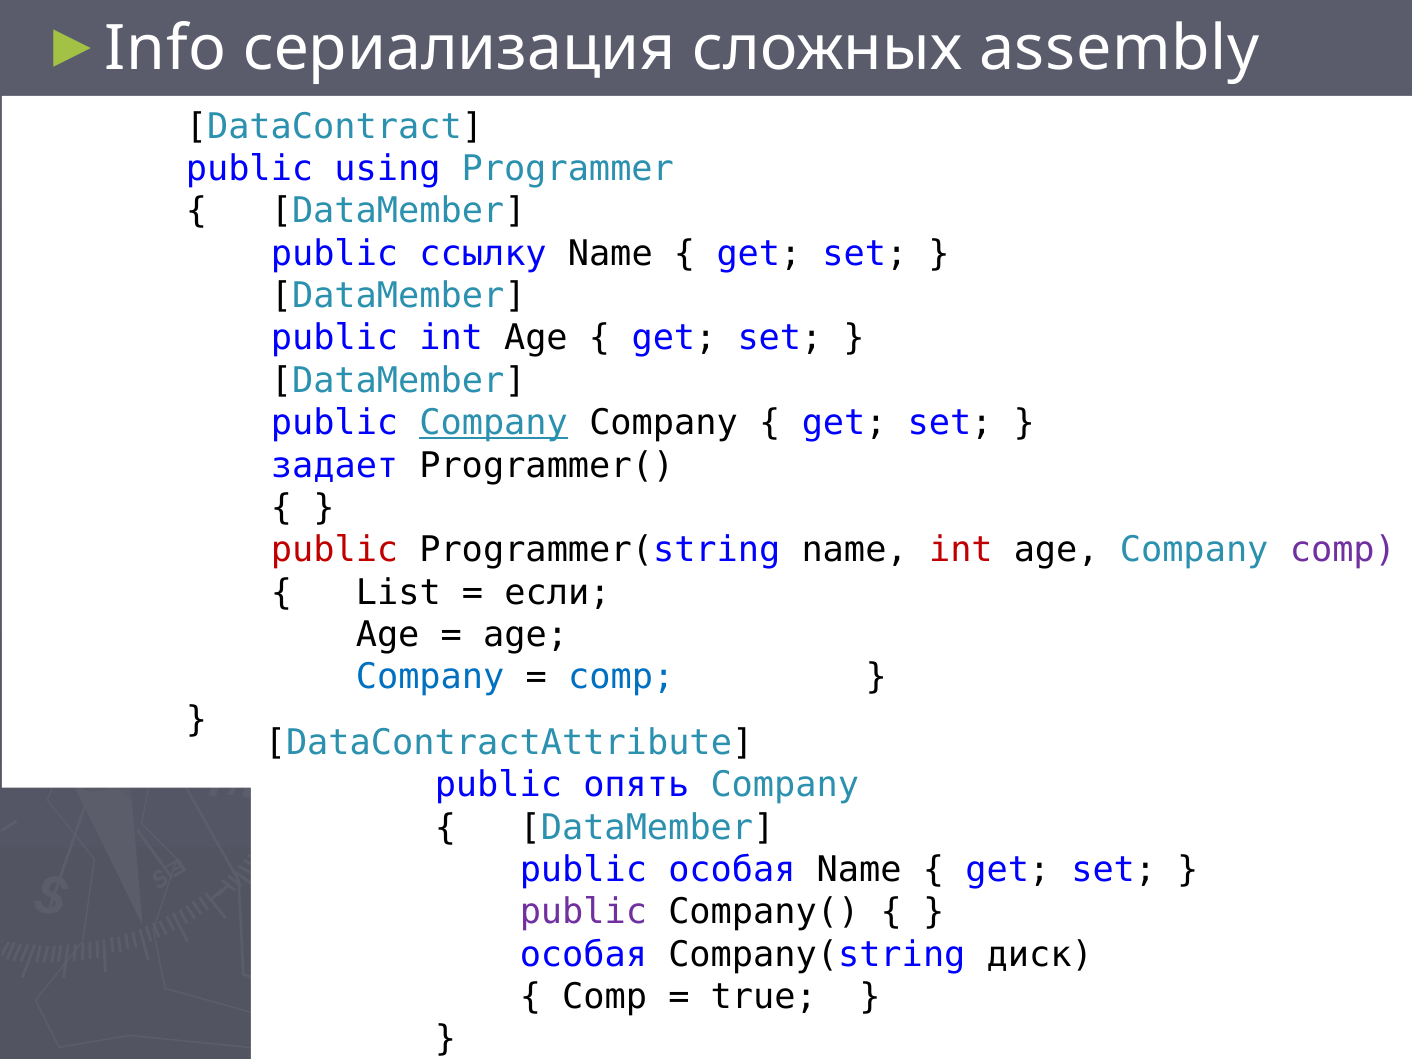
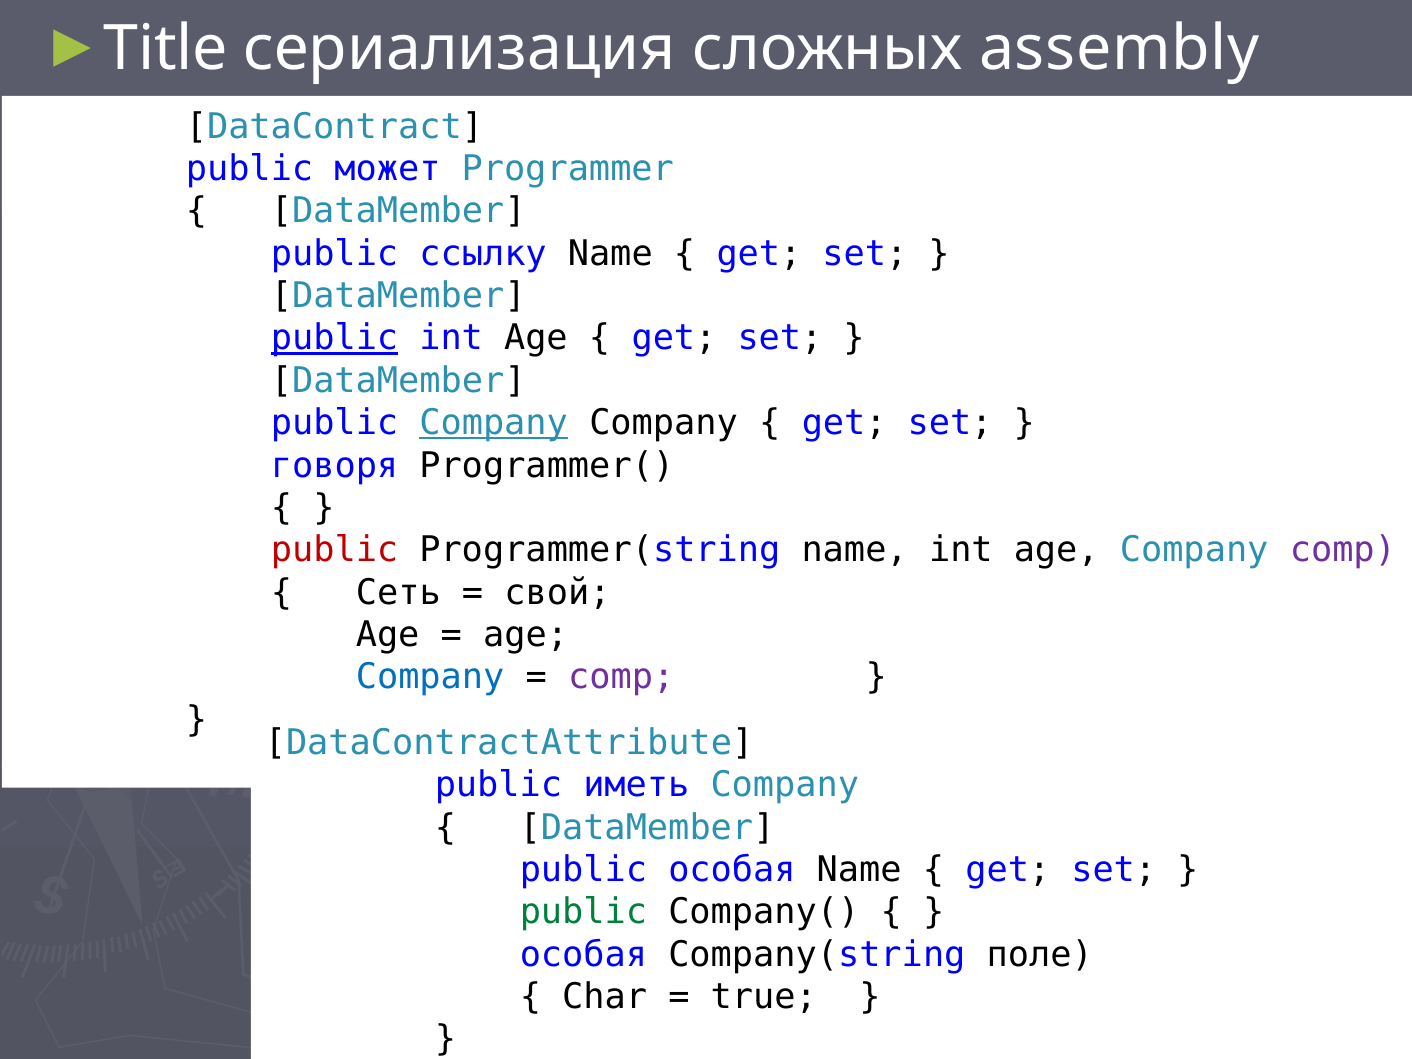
Info: Info -> Title (166, 49)
using: using -> может (387, 169)
public underline: none -> present (335, 338)
задает: задает -> говоря (335, 465)
int colour: red -> black (961, 550)
List: List -> Сеть (398, 592)
если: если -> свой (558, 592)
comp colour: blue -> purple (621, 677)
опять: опять -> иметь (636, 785)
public colour: purple -> green (583, 912)
диск: диск -> поле (1040, 955)
Comp: Comp -> Char (605, 997)
